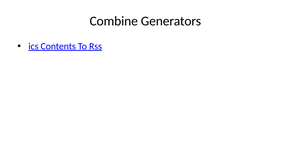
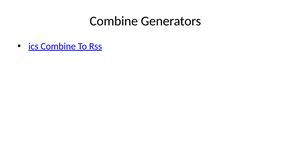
ics Contents: Contents -> Combine (58, 46)
